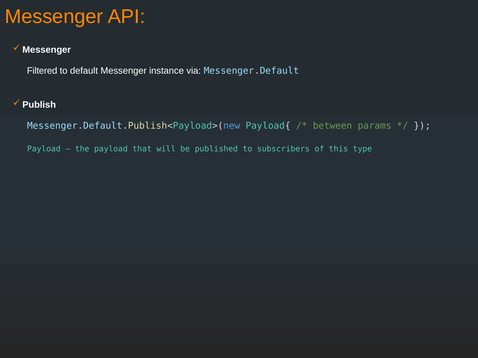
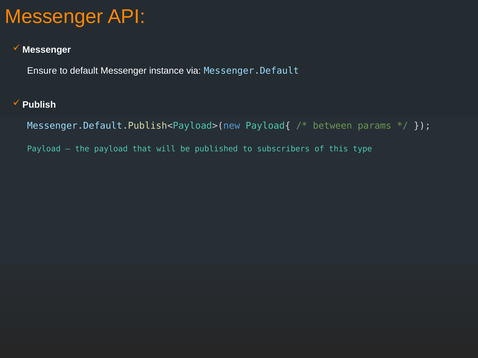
Filtered: Filtered -> Ensure (42, 71)
